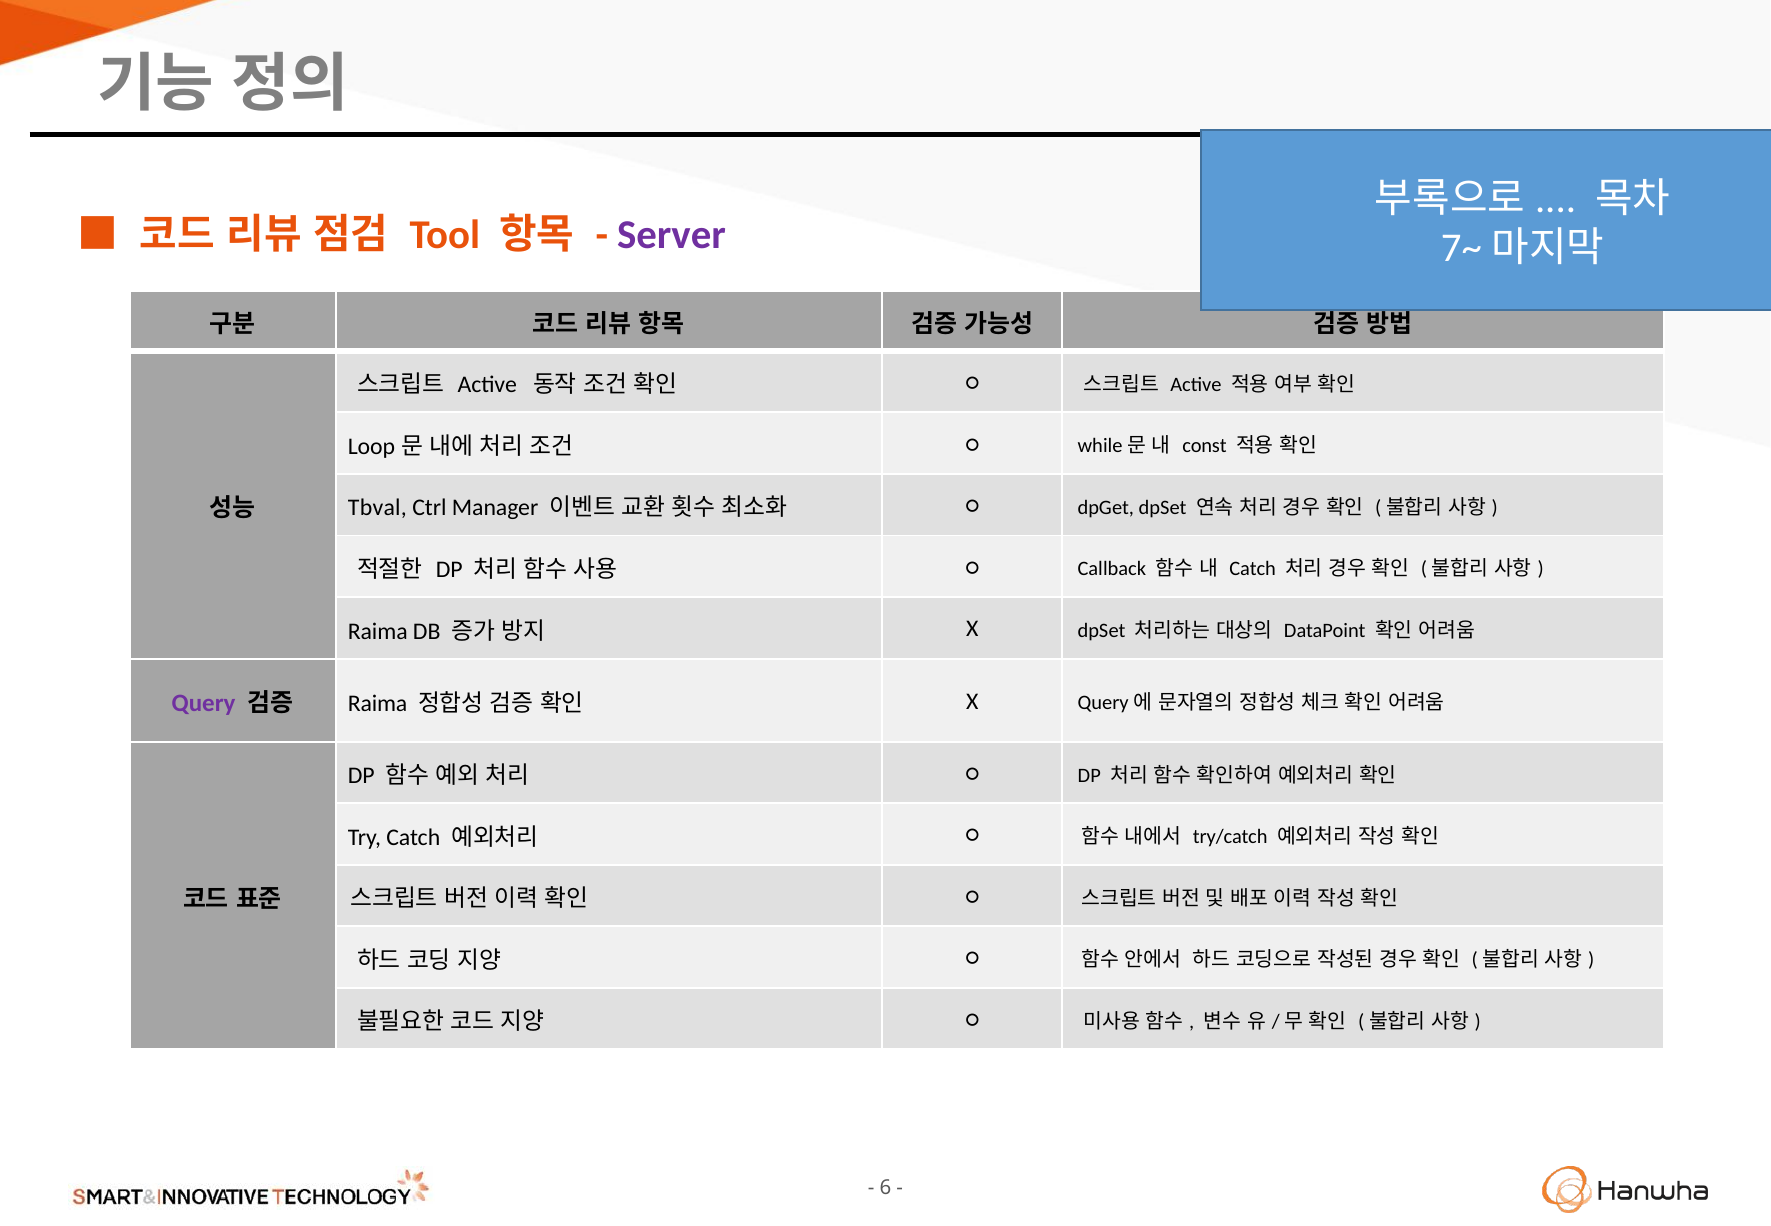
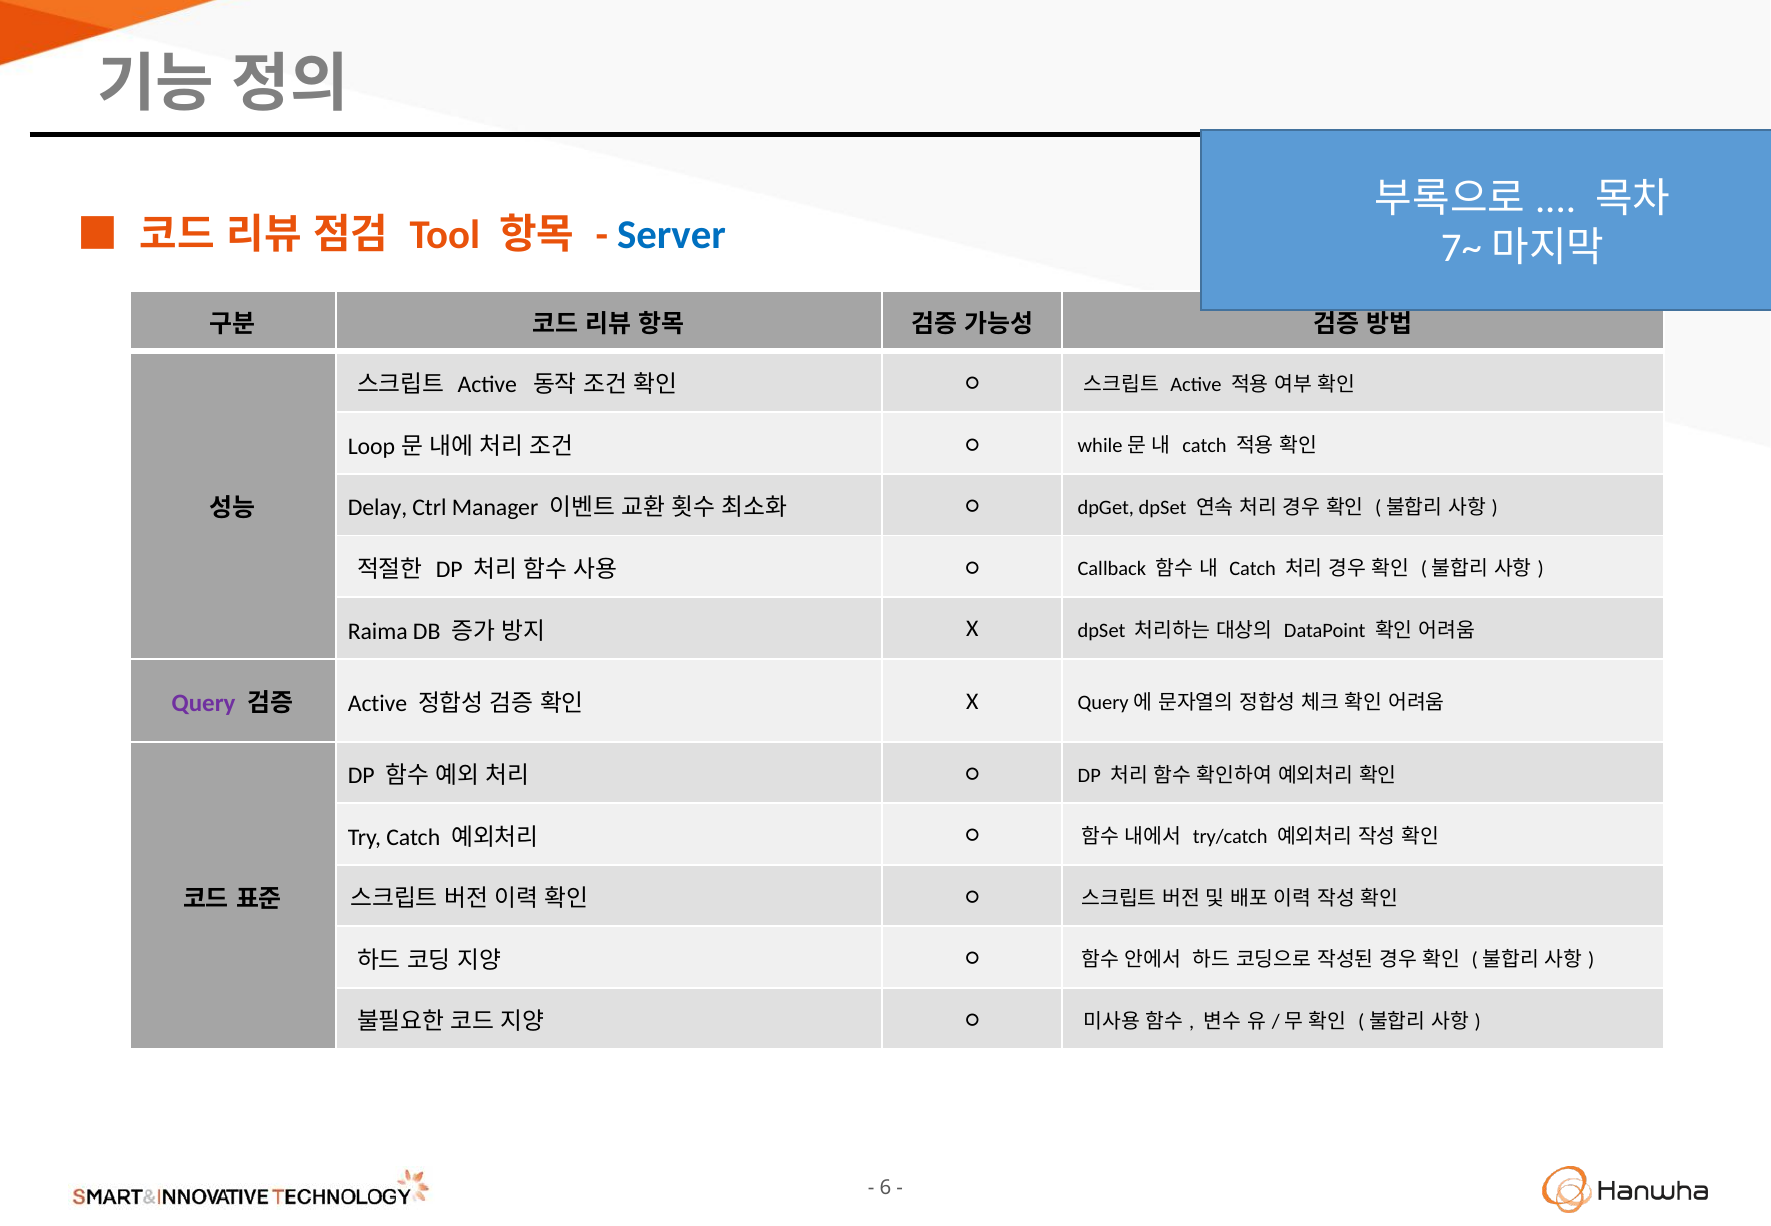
Server colour: purple -> blue (671, 235)
const: const -> catch (1204, 446)
Tbval: Tbval -> Delay (378, 508)
Raima: Raima -> Active (378, 703)
